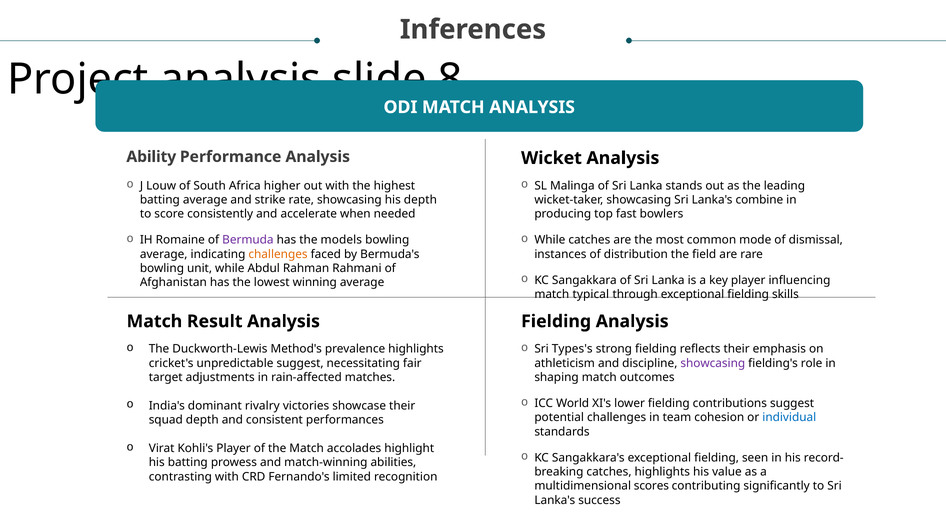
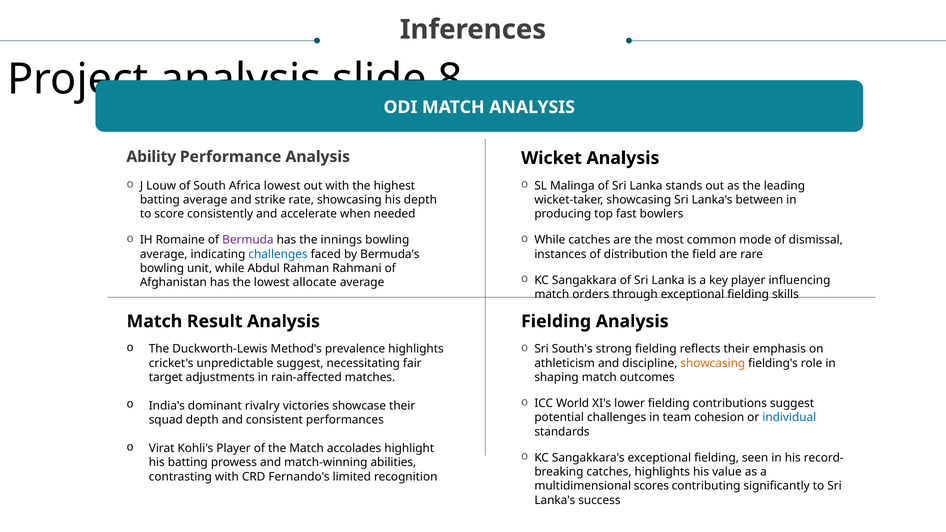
Africa higher: higher -> lowest (282, 186)
combine: combine -> between (759, 200)
models: models -> innings (341, 240)
challenges colour: orange -> blue (278, 254)
winning: winning -> allocate (315, 283)
typical: typical -> orders (591, 294)
Types's: Types's -> South's (572, 349)
showcasing colour: purple -> orange (713, 363)
